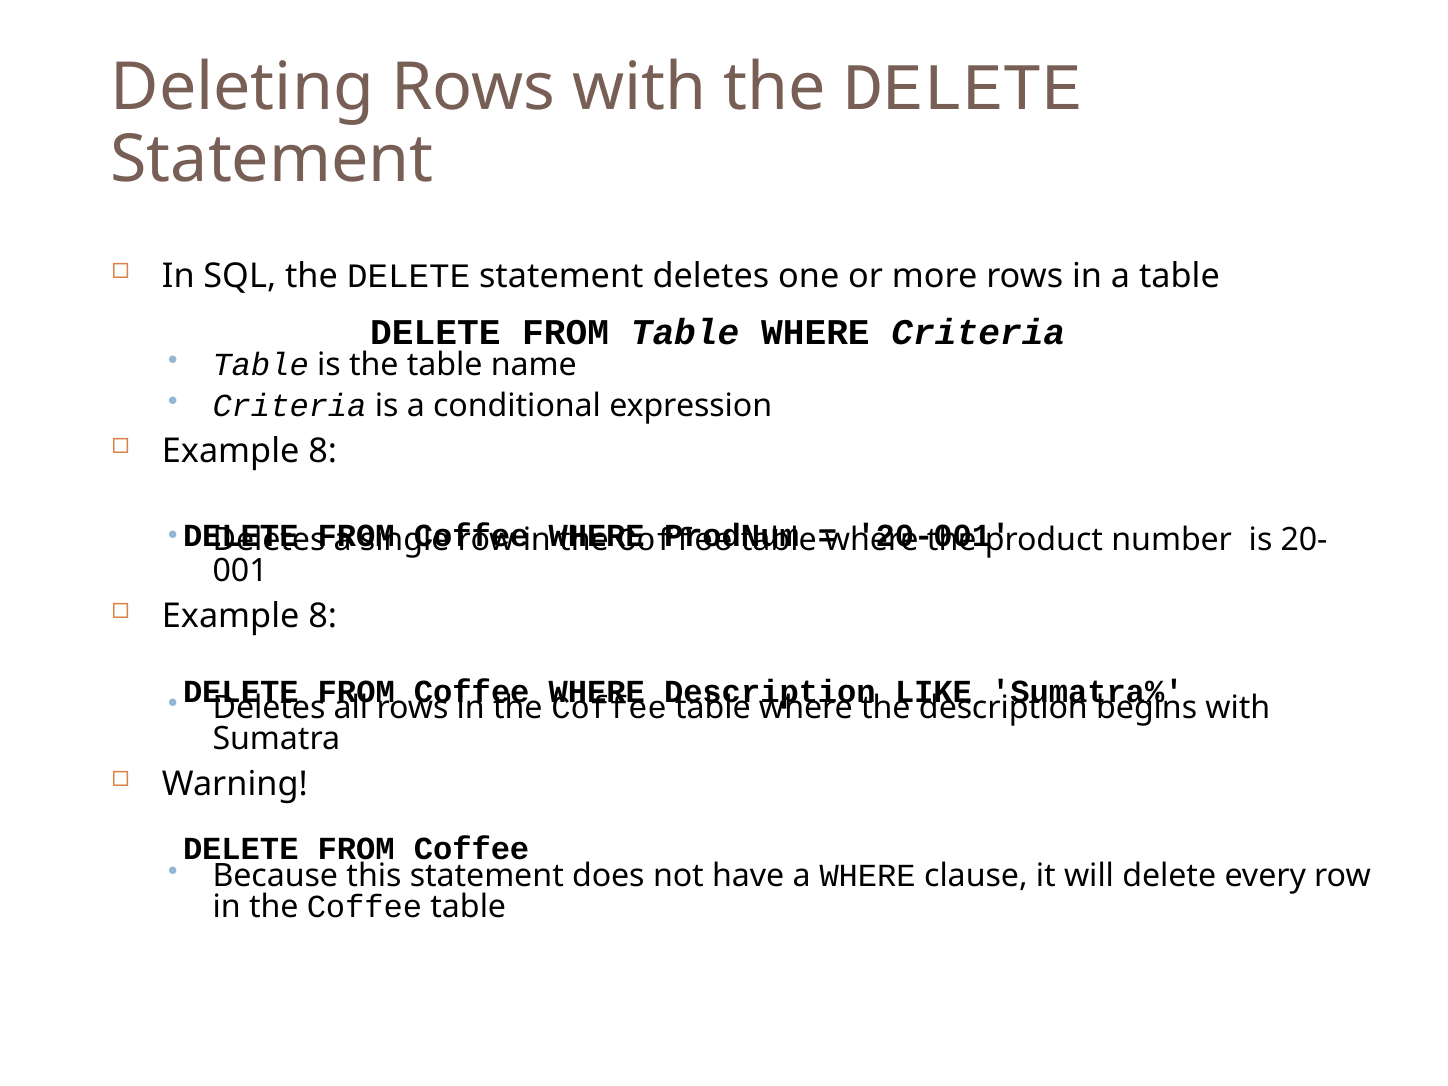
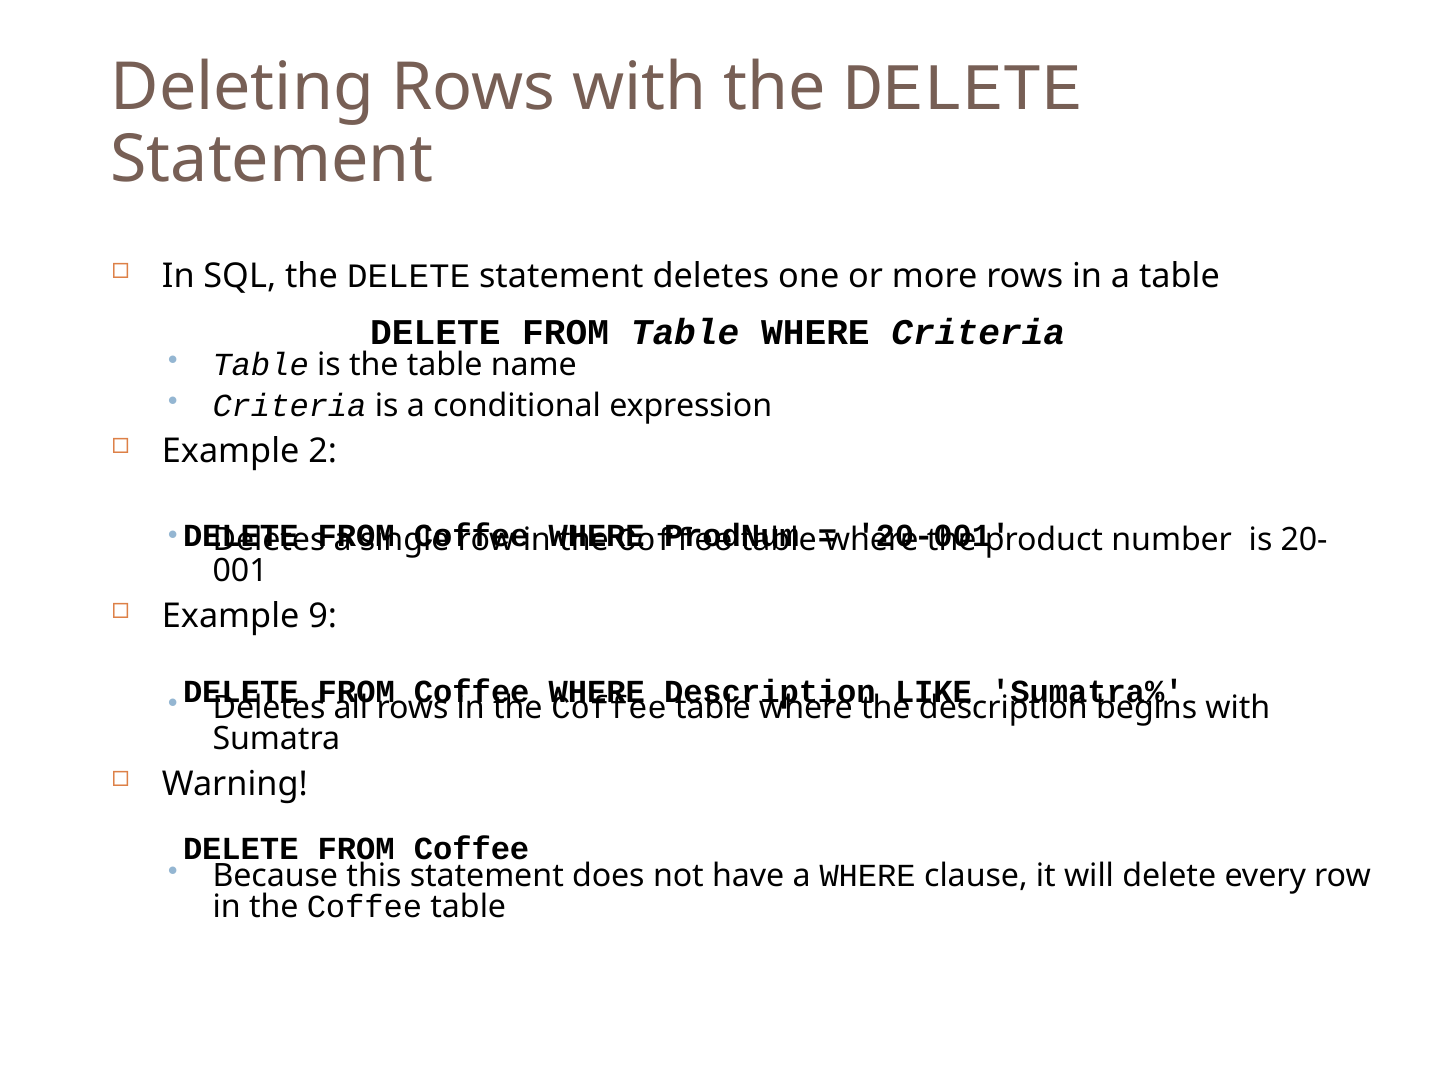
8: 8 -> 2 (323, 451)
8: 8 -> 9 (323, 616)
